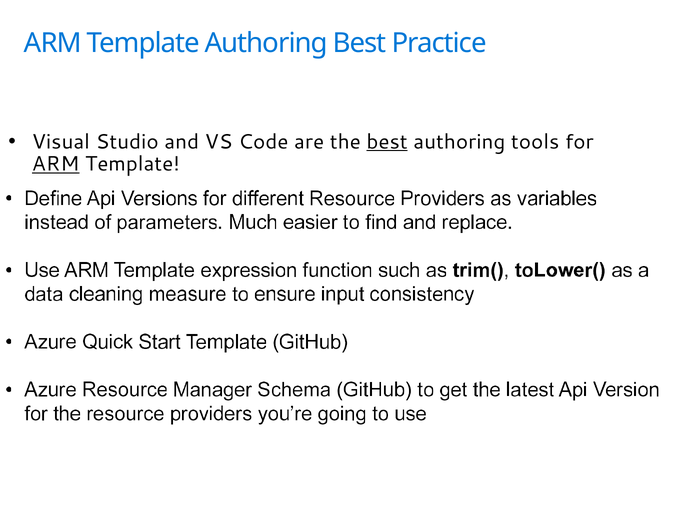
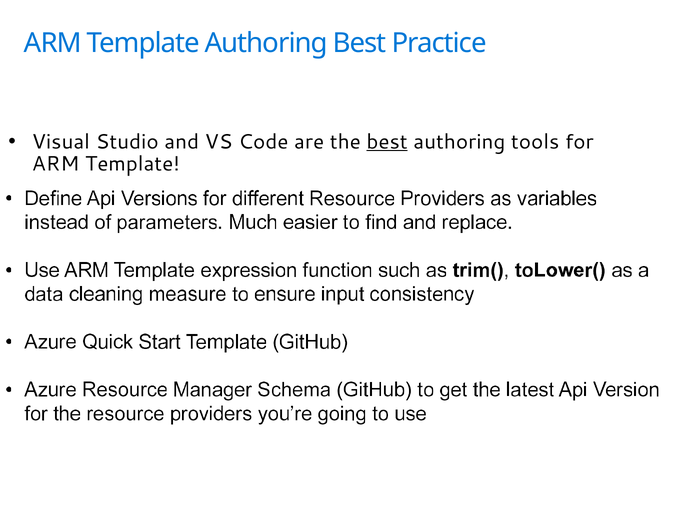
ARM underline: present -> none (56, 164)
